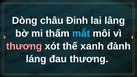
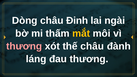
lâng: lâng -> ngài (115, 21)
mắt colour: light blue -> yellow (81, 33)
thế xanh: xanh -> châu (92, 46)
